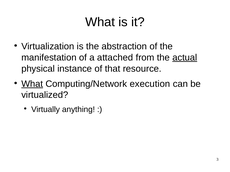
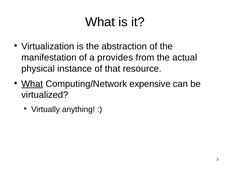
attached: attached -> provides (115, 58)
actual underline: present -> none (185, 58)
execution: execution -> expensive (150, 84)
